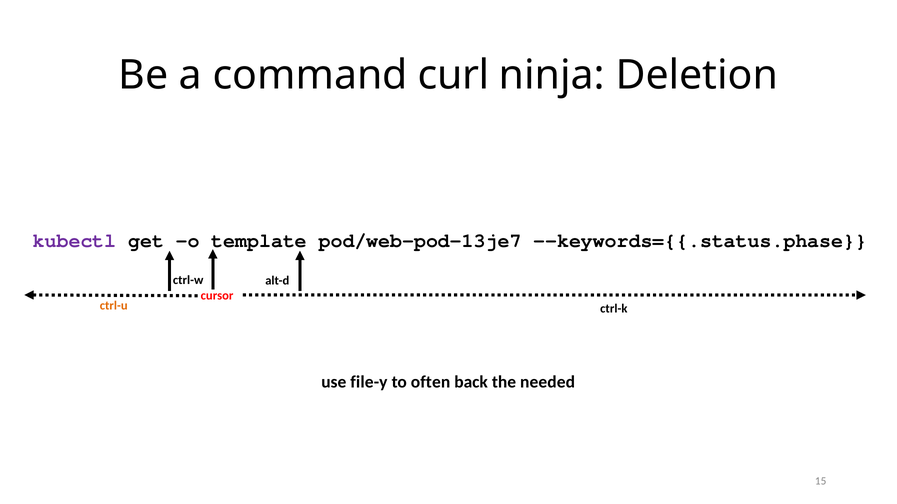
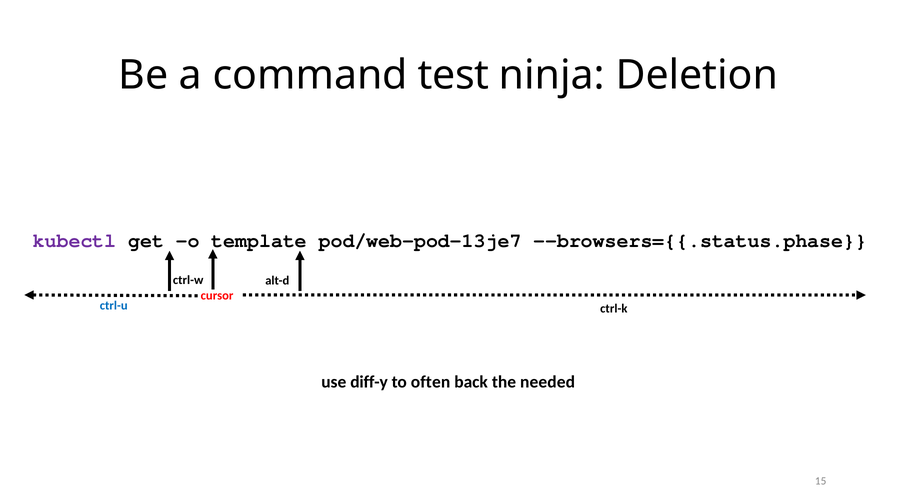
curl: curl -> test (454, 75)
--keywords={{.status.phase: --keywords={{.status.phase -> --browsers={{.status.phase (700, 241)
ctrl-u colour: orange -> blue (114, 306)
file-y: file-y -> diff-y (369, 383)
